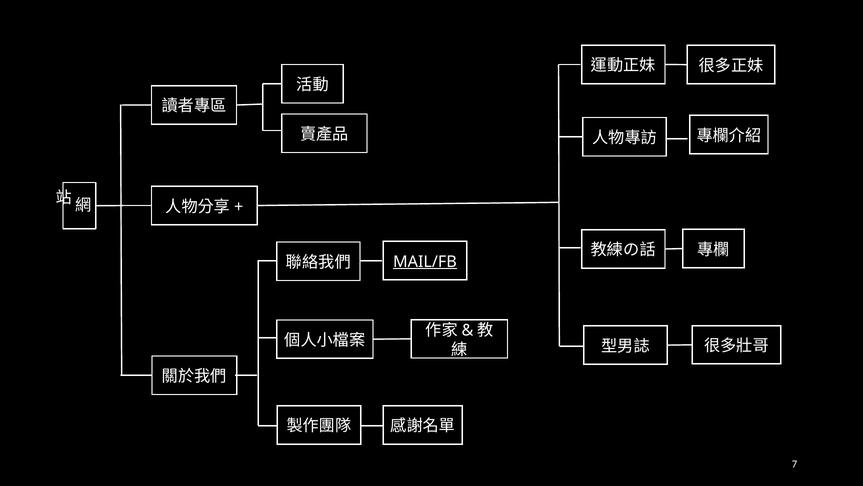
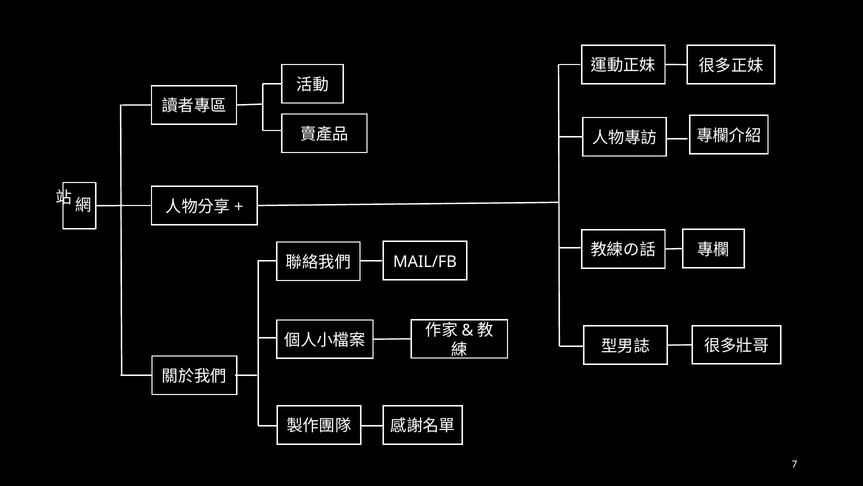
MAIL/FB underline: present -> none (425, 261)
